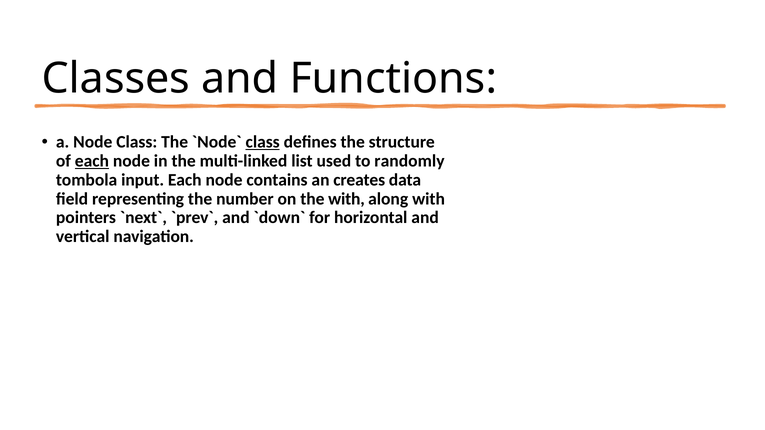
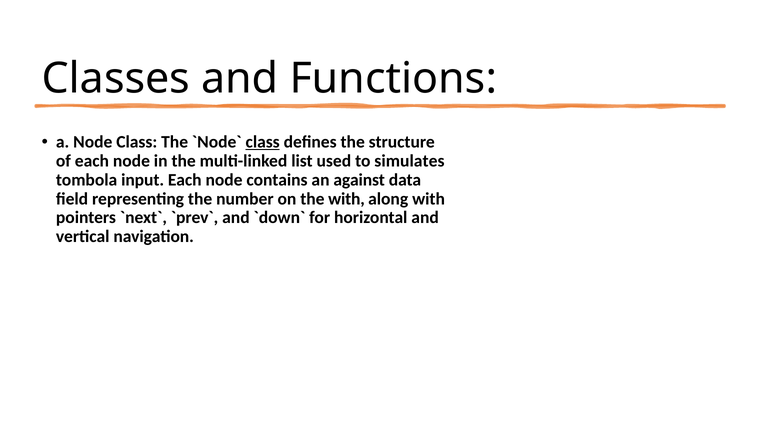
each underline: present -> none (92, 161)
randomly: randomly -> simulates (409, 161)
creates: creates -> against (359, 180)
